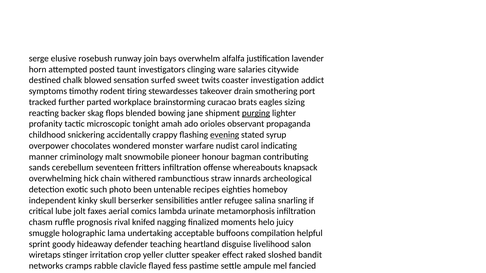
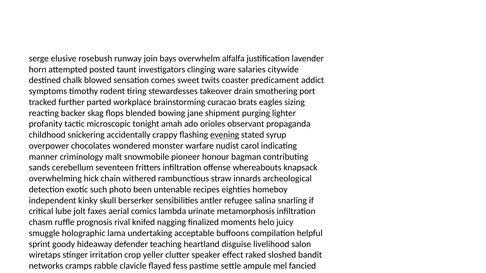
sensation surfed: surfed -> comes (163, 80)
investigation: investigation -> predicament (275, 80)
purging underline: present -> none (256, 113)
